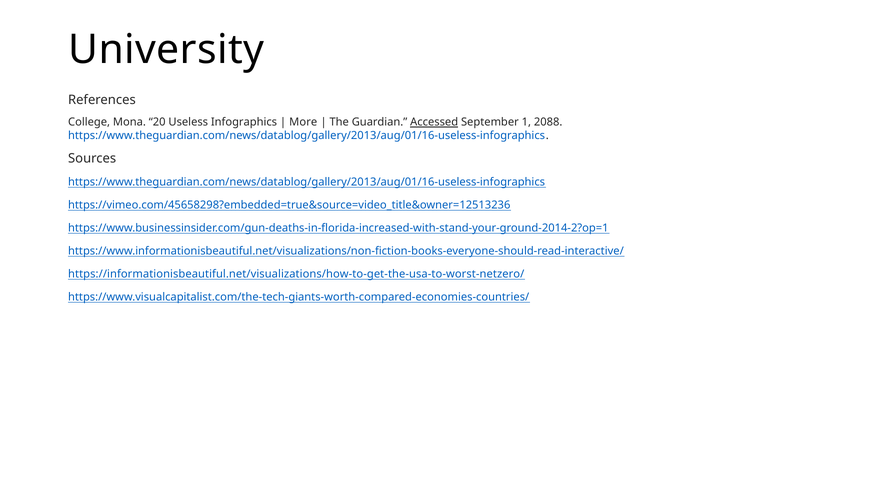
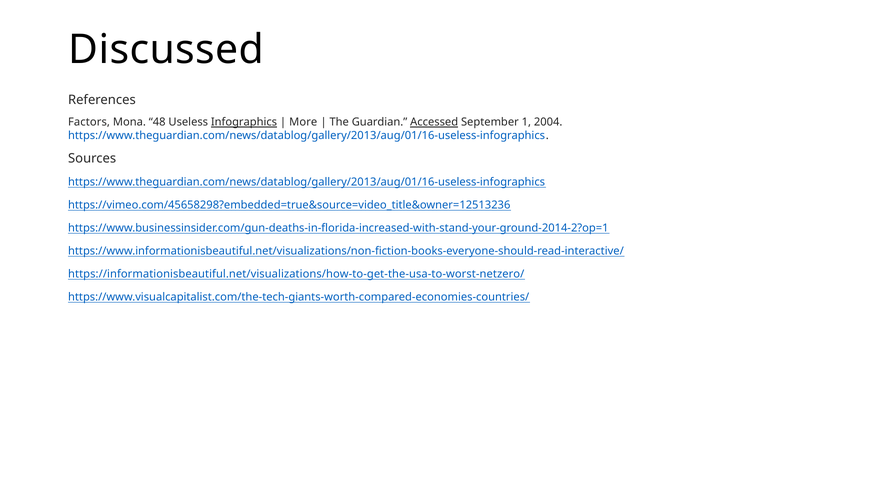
University: University -> Discussed (166, 50)
College: College -> Factors (89, 122)
20: 20 -> 48 (157, 122)
Infographics underline: none -> present (244, 122)
2088: 2088 -> 2004 (548, 122)
